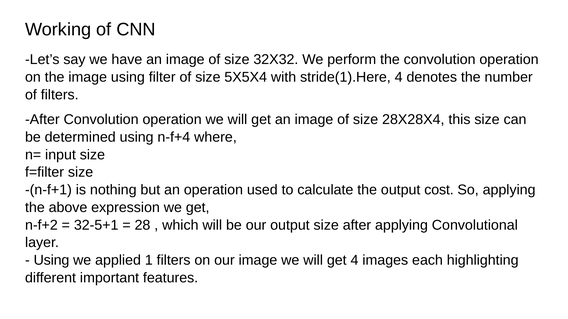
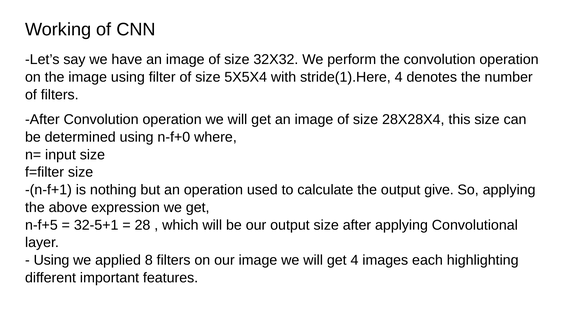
n-f+4: n-f+4 -> n-f+0 (174, 137)
cost: cost -> give (439, 190)
n-f+2: n-f+2 -> n-f+5 (41, 225)
1: 1 -> 8 (149, 261)
